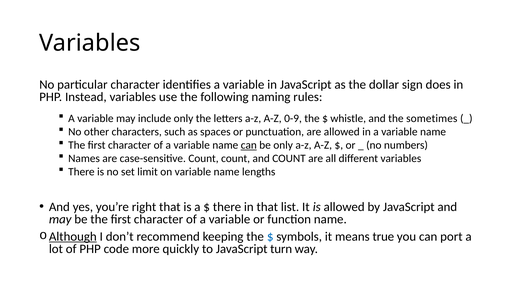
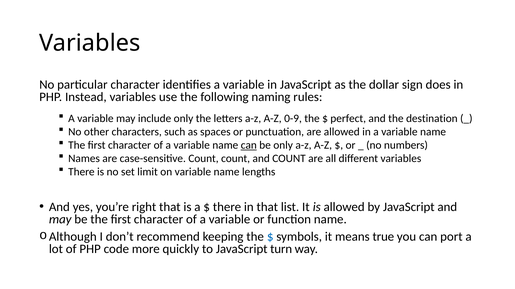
whistle: whistle -> perfect (348, 119)
sometimes: sometimes -> destination (432, 119)
Although underline: present -> none (73, 237)
